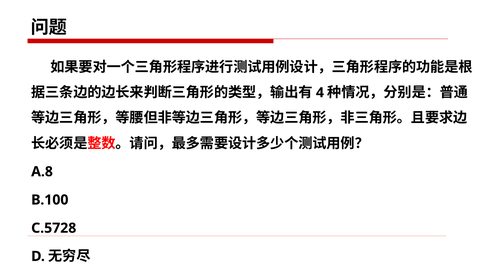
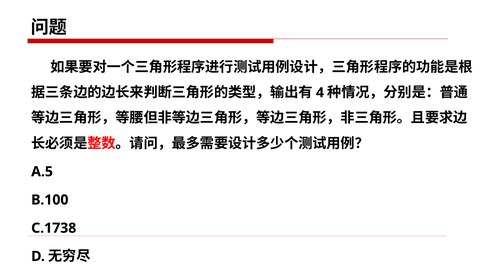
A.8: A.8 -> A.5 (42, 171)
C.5728: C.5728 -> C.1738 (54, 228)
